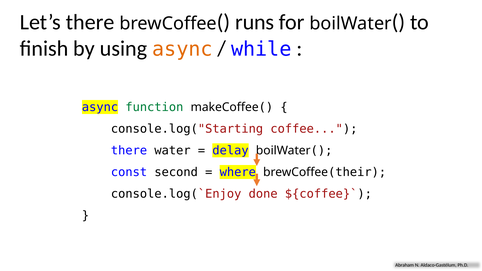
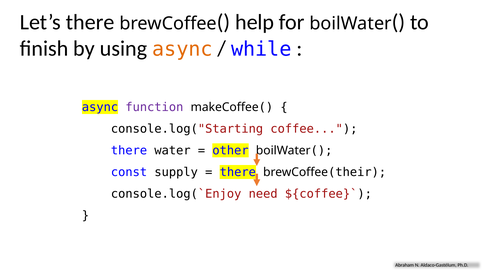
runs: runs -> help (255, 22)
function colour: green -> purple (154, 107)
delay: delay -> other (231, 151)
second: second -> supply (176, 172)
where: where -> there (238, 172)
done: done -> need (263, 194)
